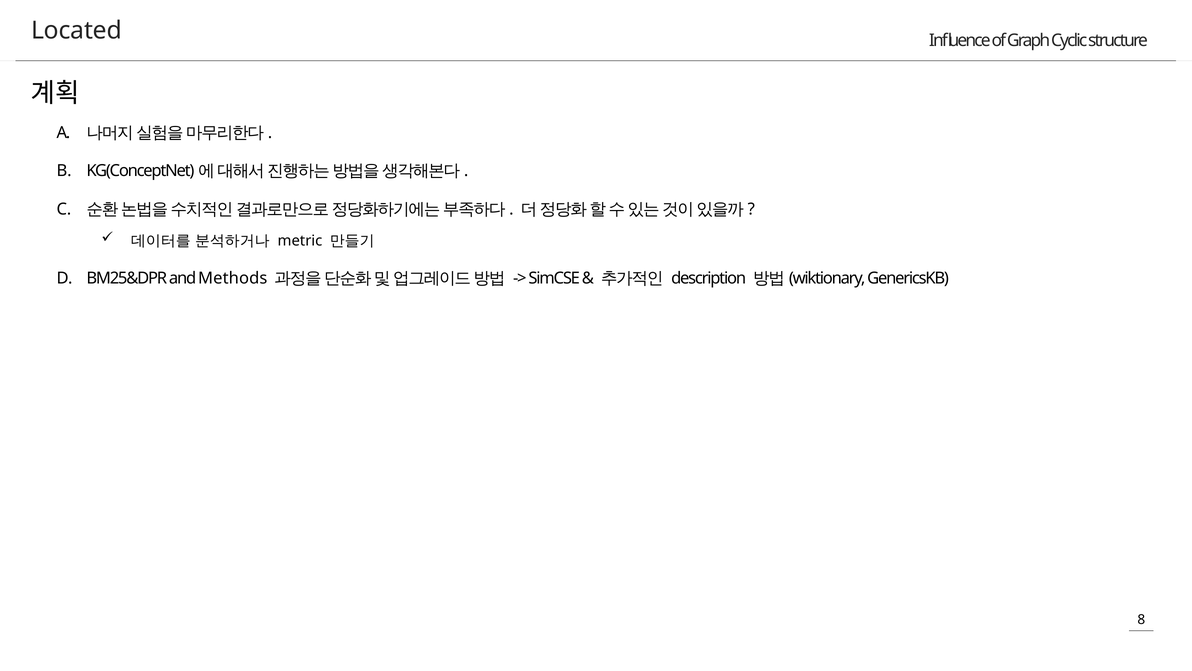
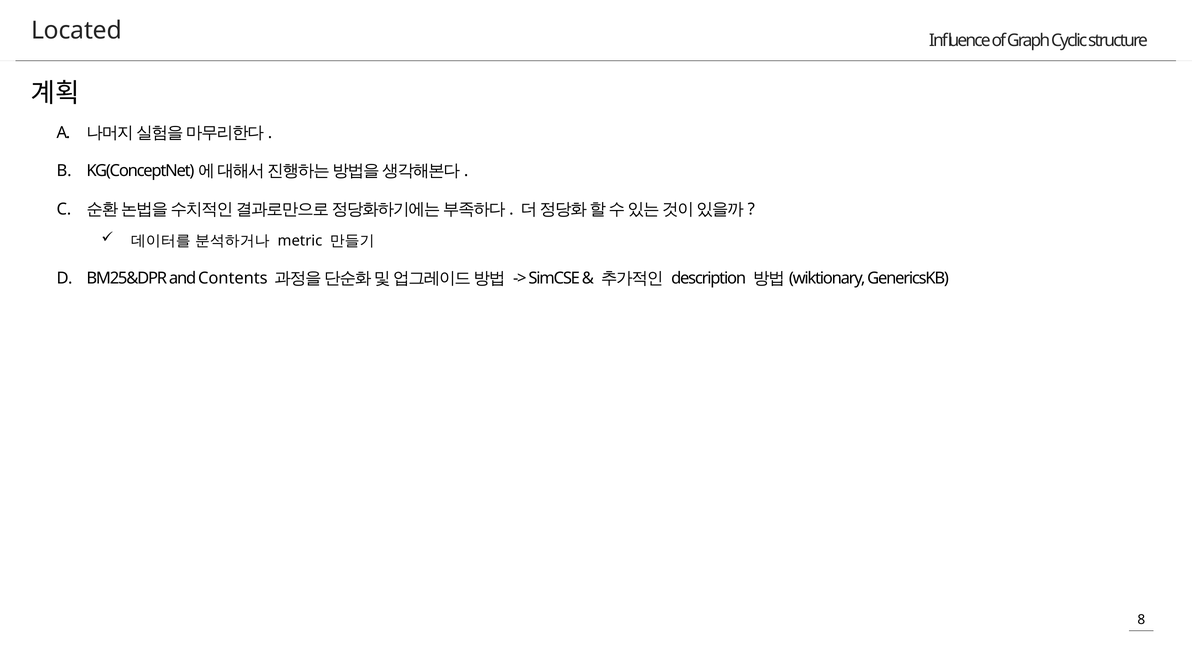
Methods: Methods -> Contents (233, 278)
